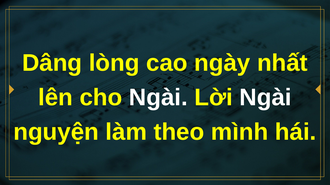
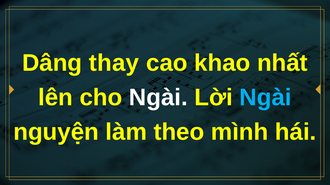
lòng: lòng -> thay (114, 63)
ngày: ngày -> khao (222, 63)
Ngài colour: white -> light blue (266, 98)
